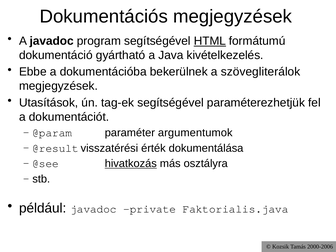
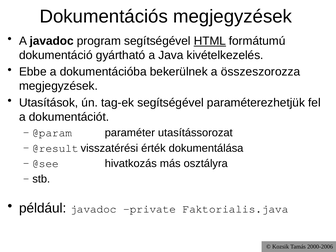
szövegliterálok: szövegliterálok -> összeszorozza (261, 72)
argumentumok: argumentumok -> utasítássorozat (195, 133)
hivatkozás underline: present -> none (131, 164)
